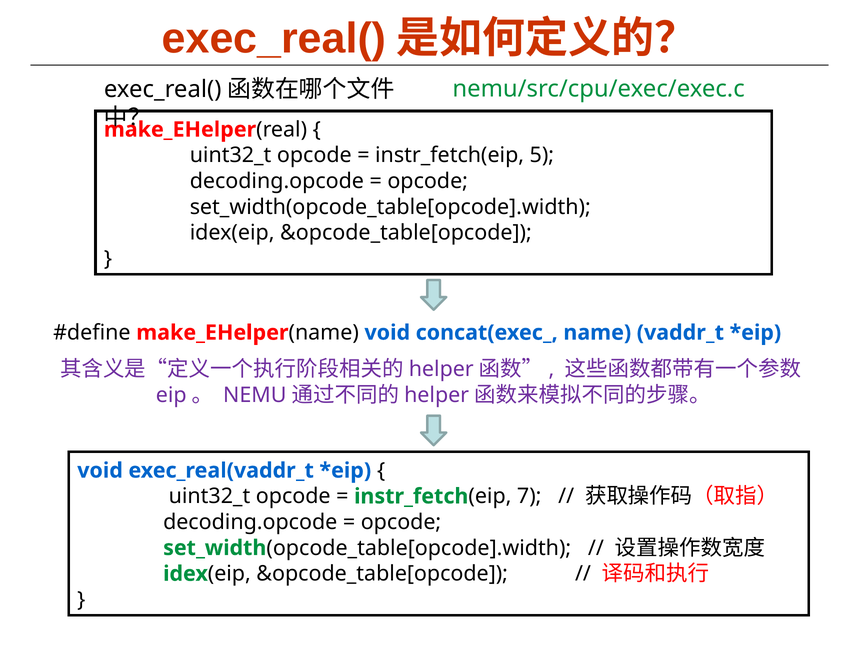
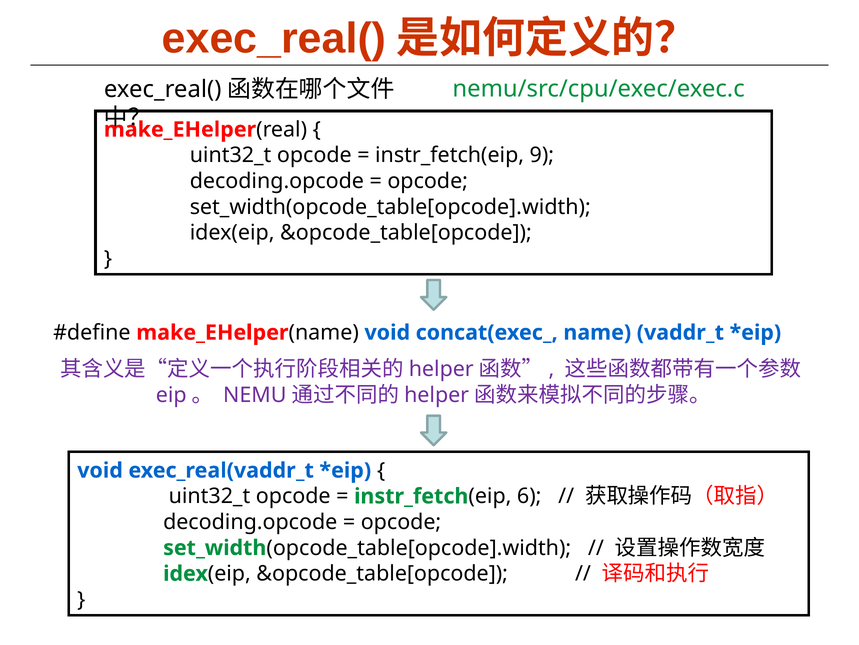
5: 5 -> 9 (542, 155)
7: 7 -> 6 (529, 496)
